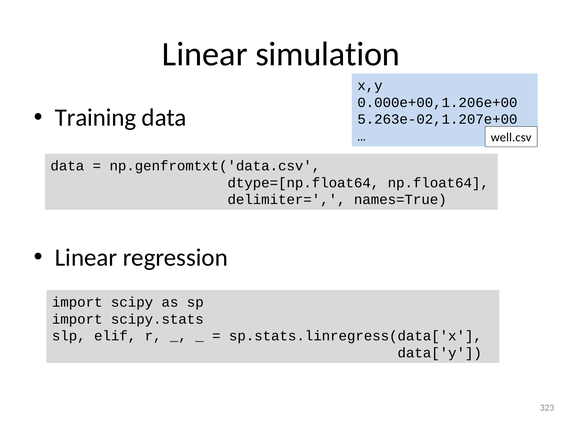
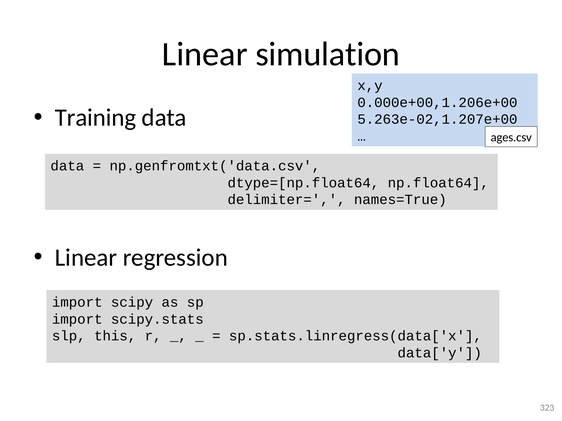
well.csv: well.csv -> ages.csv (511, 138)
elif: elif -> this (115, 336)
